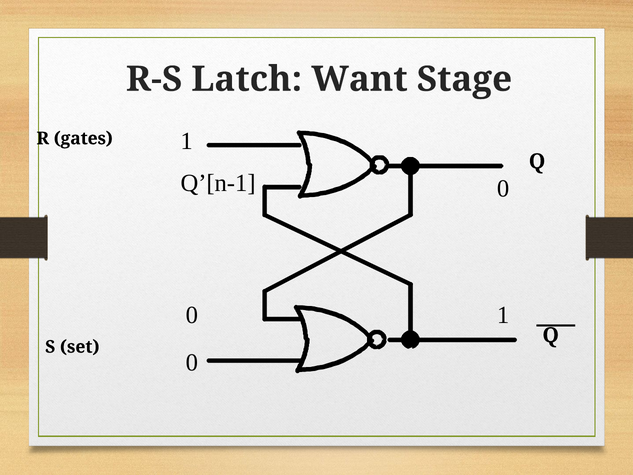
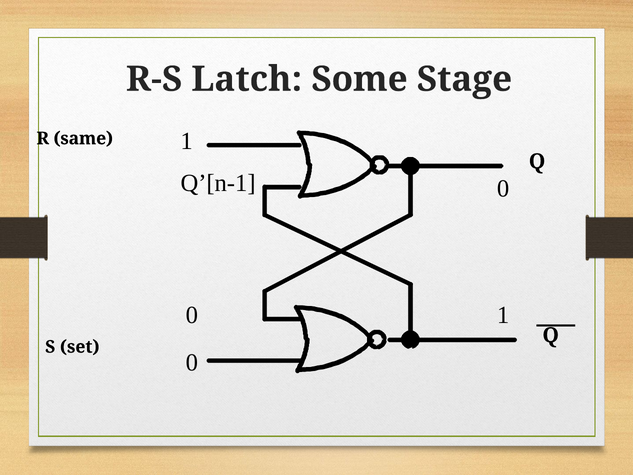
Want: Want -> Some (360, 79)
gates: gates -> same (83, 138)
